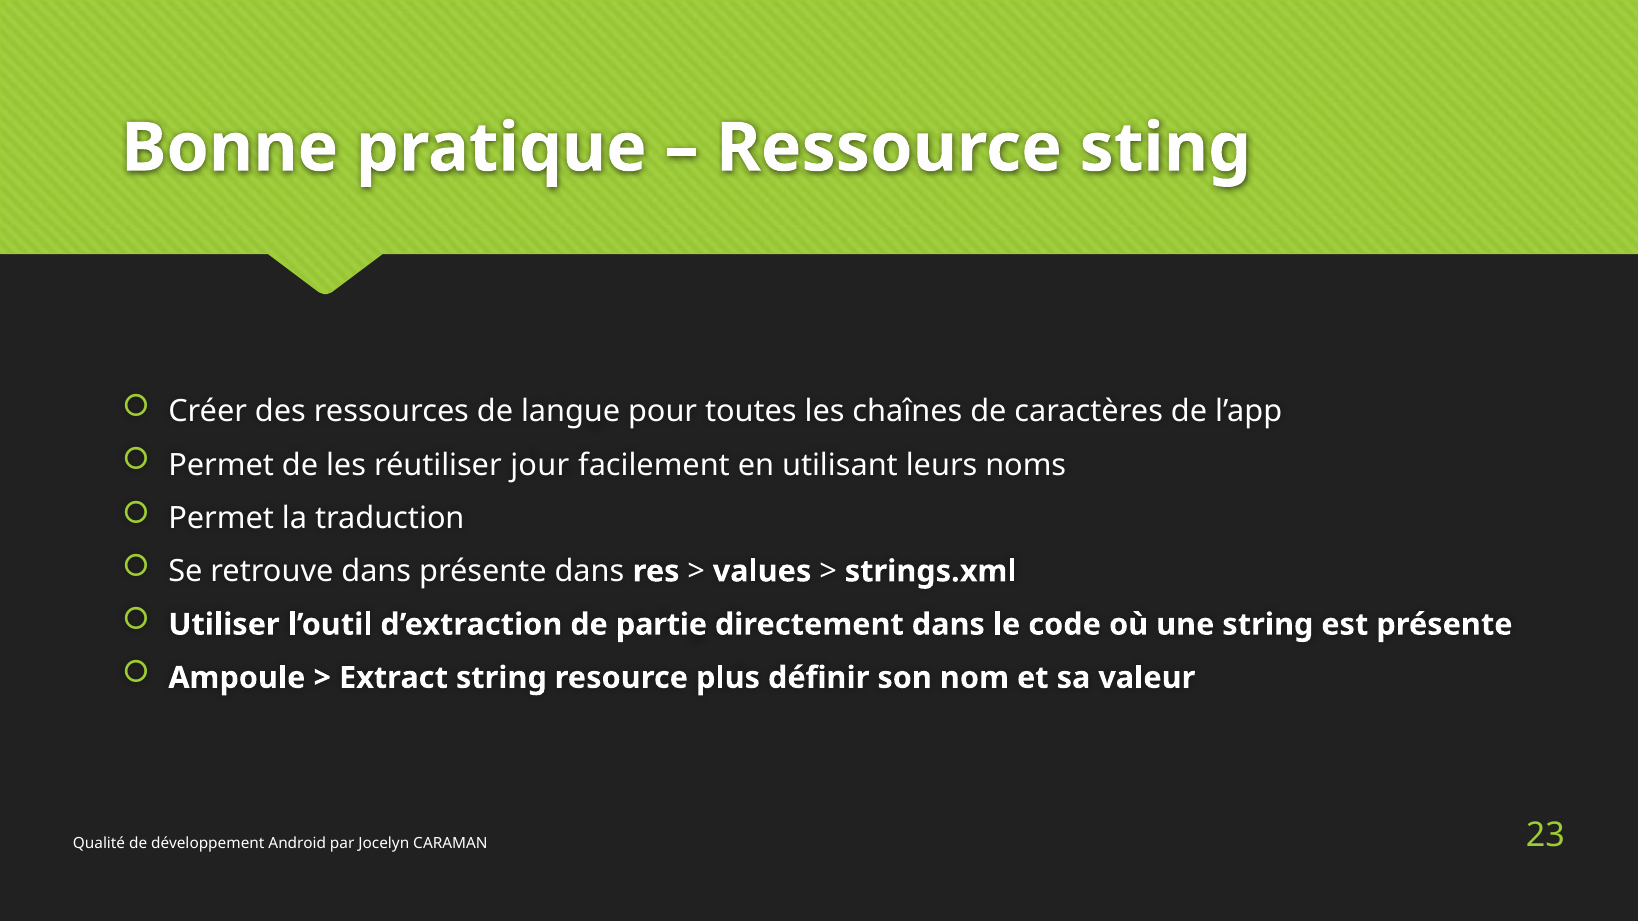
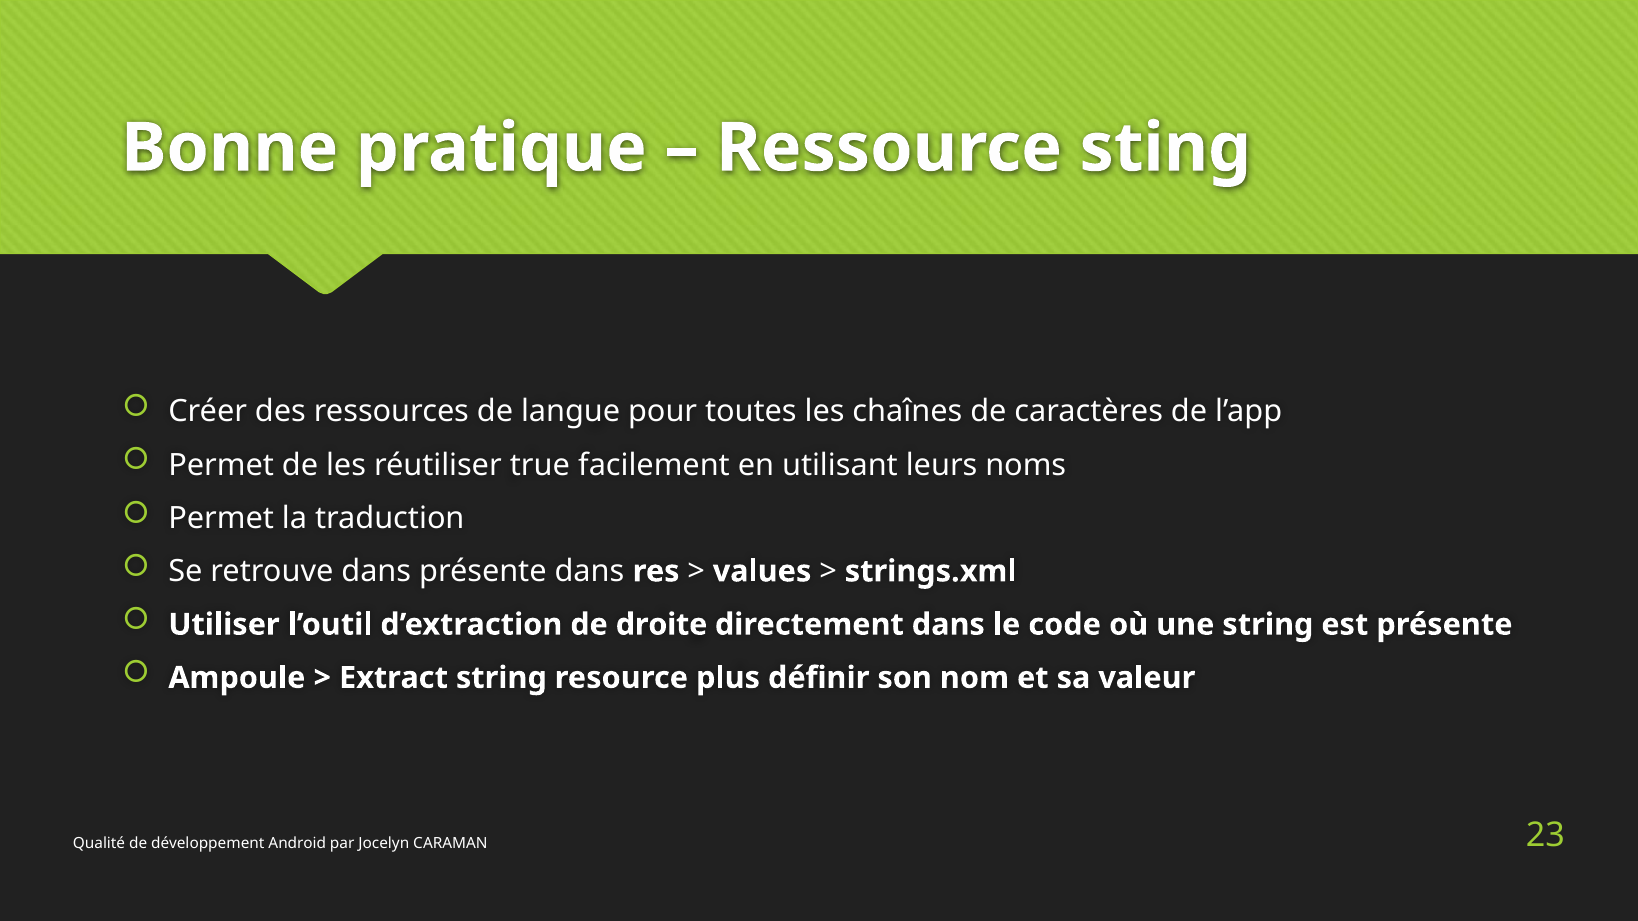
jour: jour -> true (540, 465)
partie: partie -> droite (662, 625)
